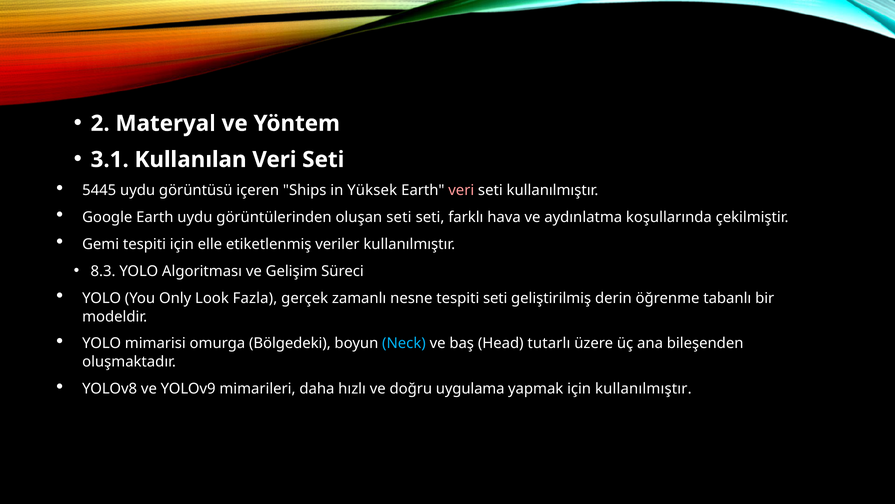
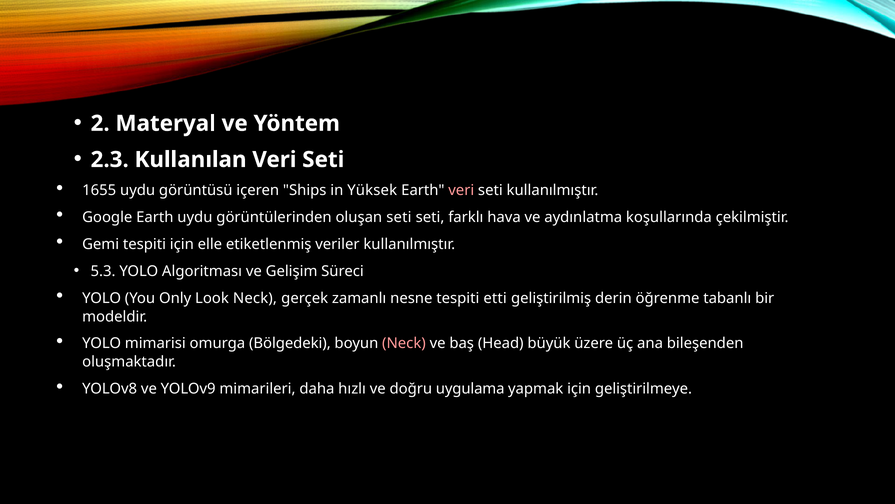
3.1: 3.1 -> 2.3 (110, 159)
5445: 5445 -> 1655 (99, 190)
8.3: 8.3 -> 5.3 (103, 271)
Look Fazla: Fazla -> Neck (255, 298)
tespiti seti: seti -> etti (495, 298)
Neck colour: light blue -> pink (404, 343)
tutarlı: tutarlı -> büyük (549, 343)
için kullanılmıştır: kullanılmıştır -> geliştirilmeye (643, 389)
